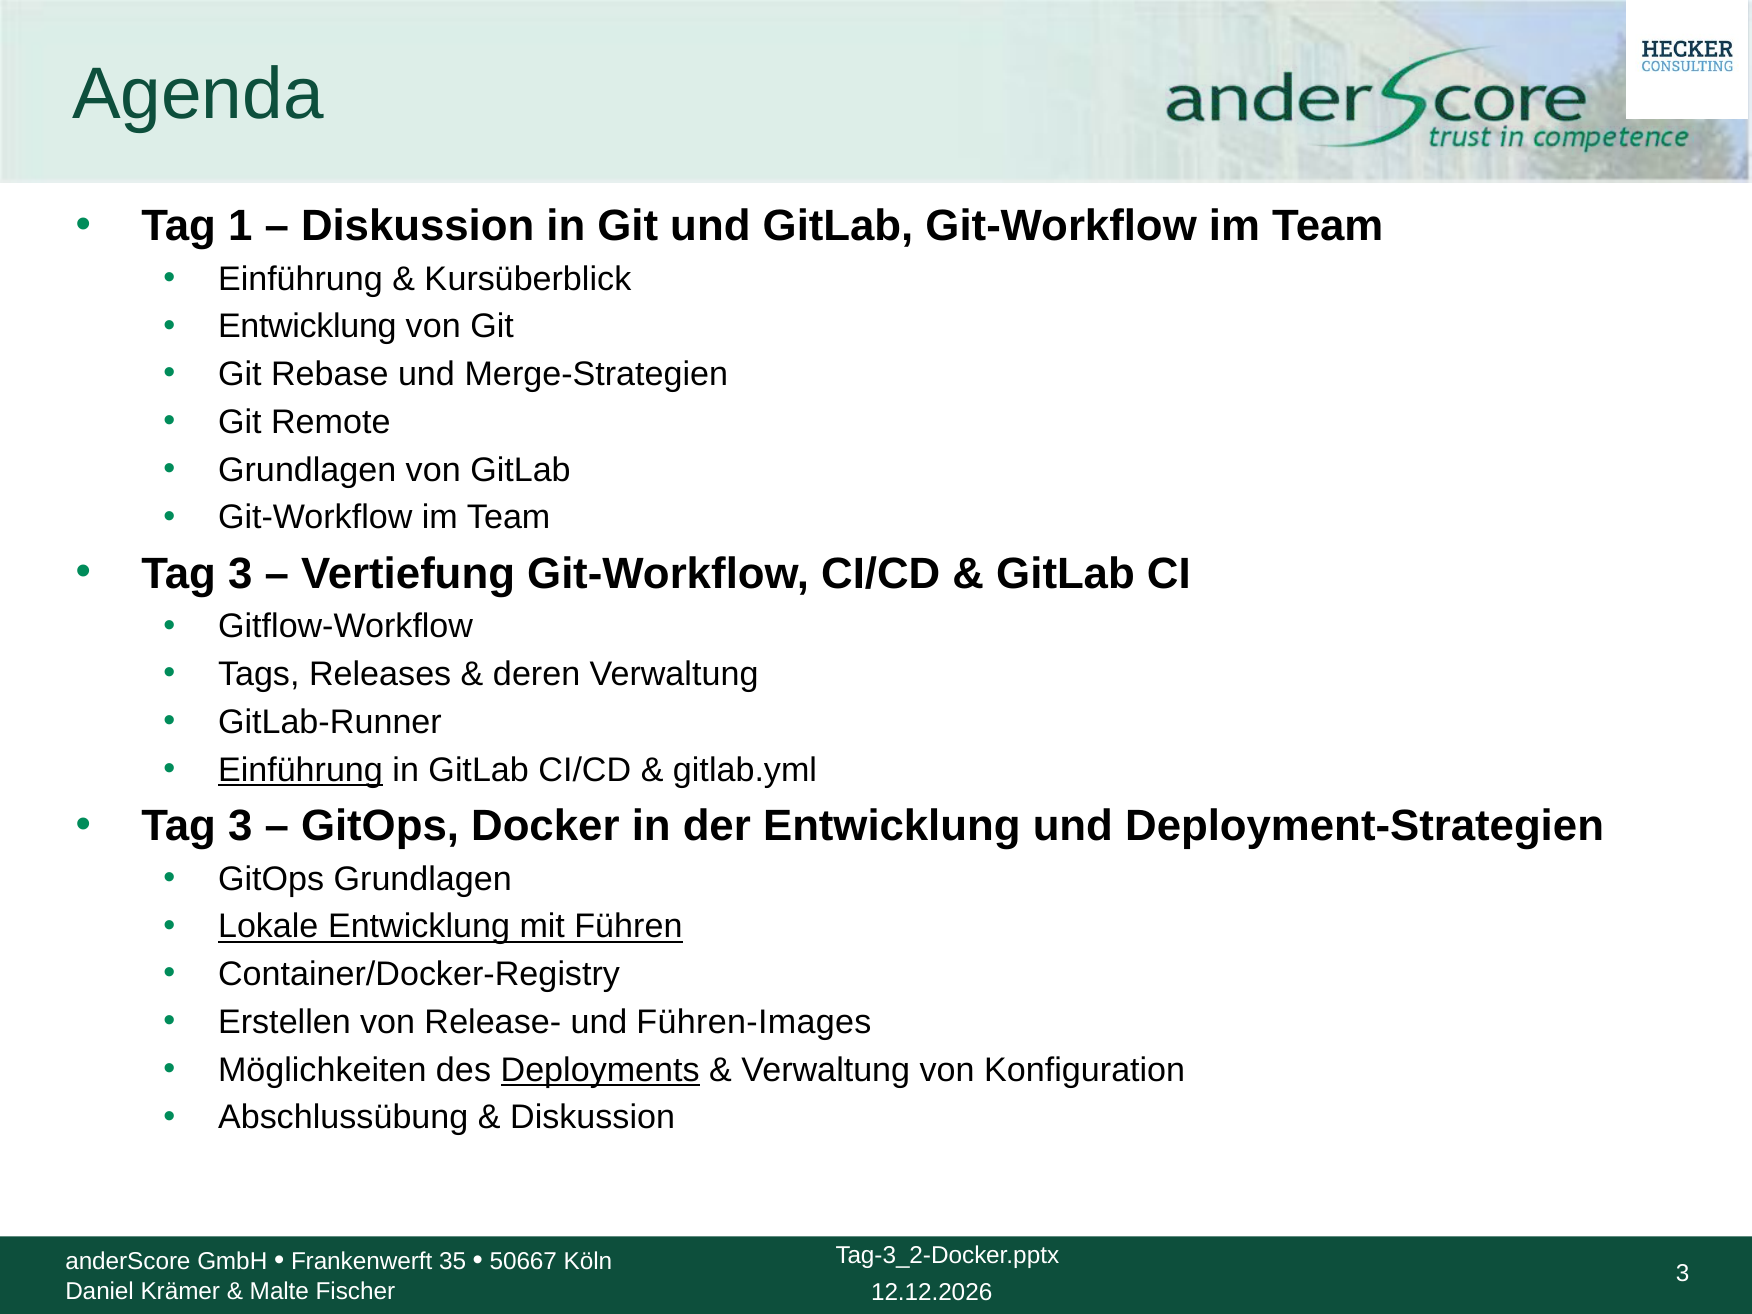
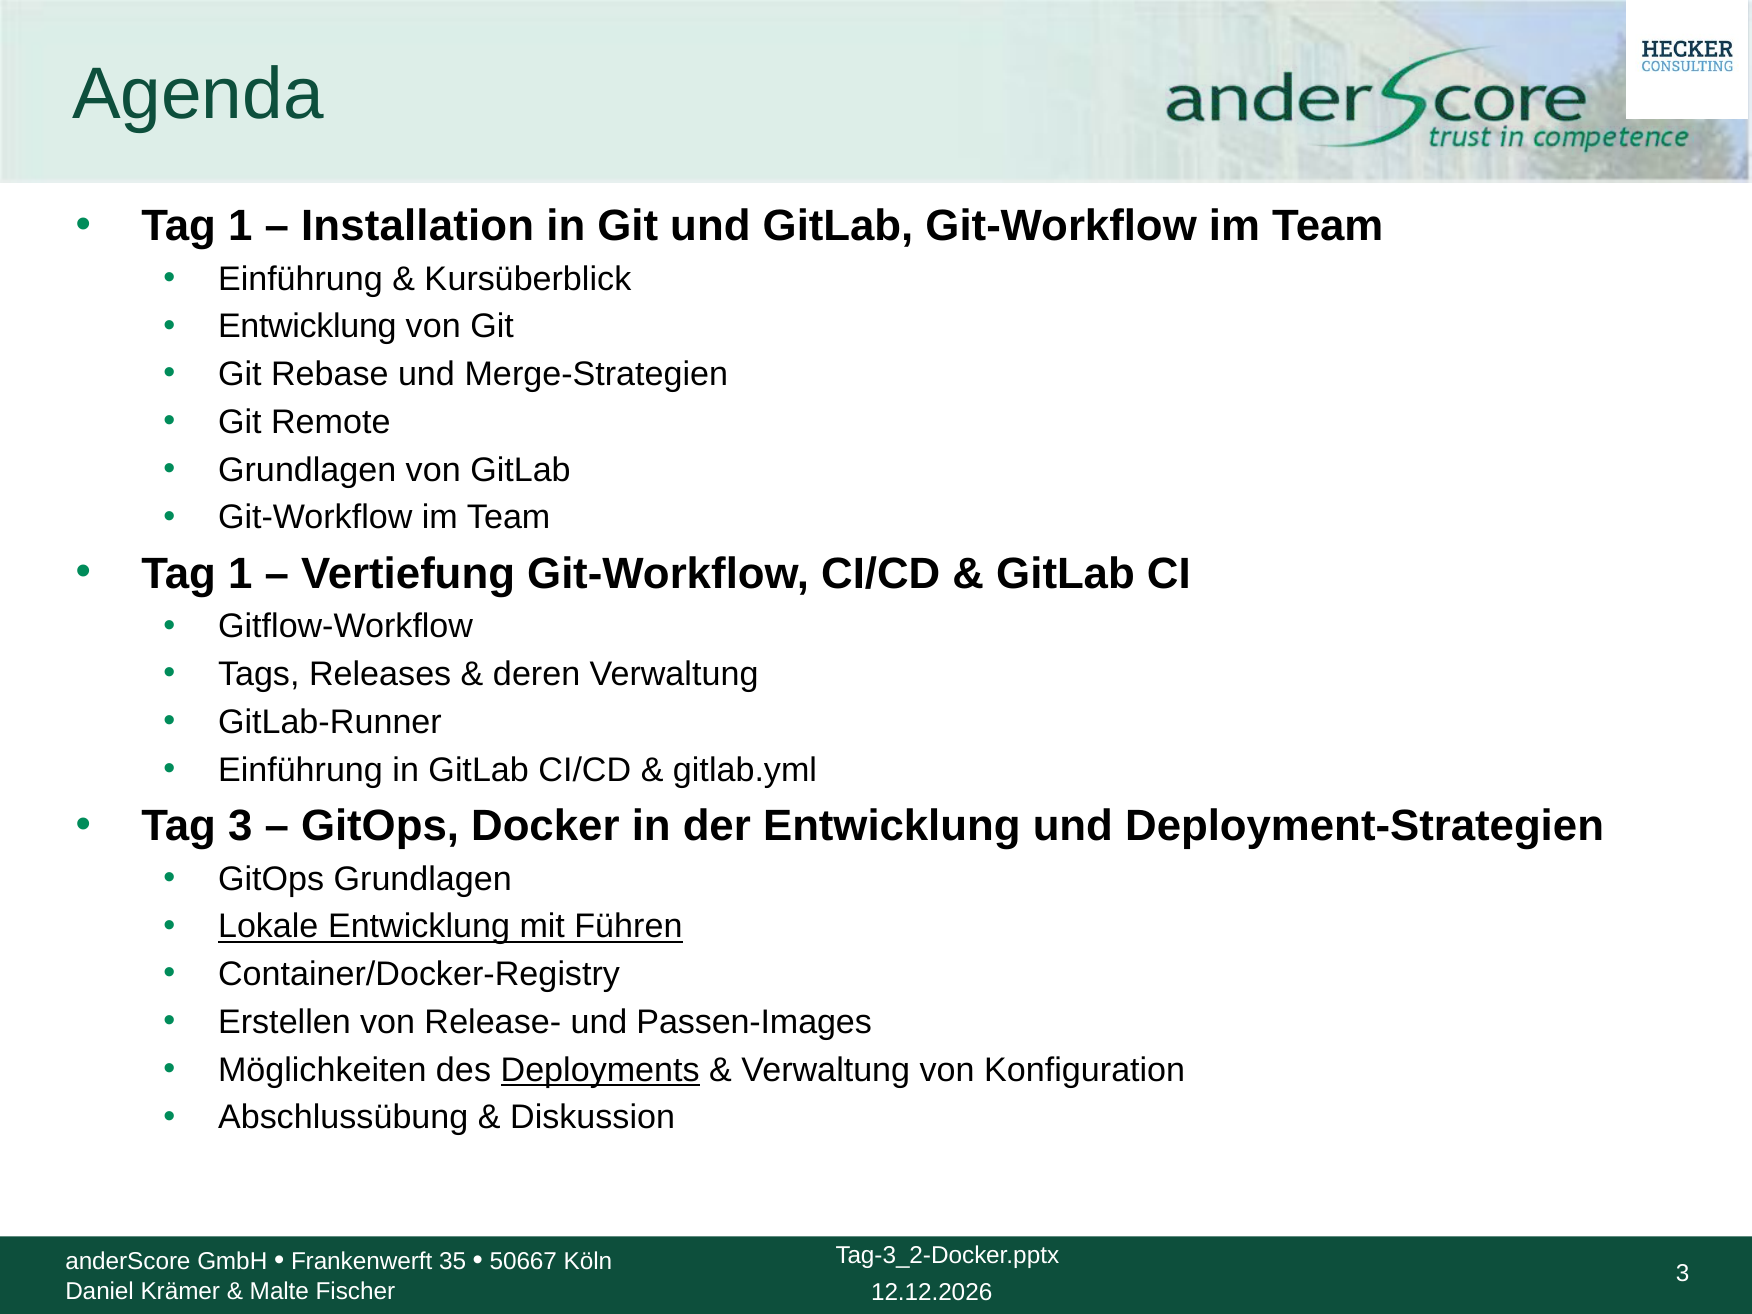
Diskussion: Diskussion -> Installation (418, 226)
3: 3 -> 1 (240, 574)
Einführung underline: present -> none (300, 770)
Führen-Images: Führen-Images -> Passen-Images (754, 1022)
